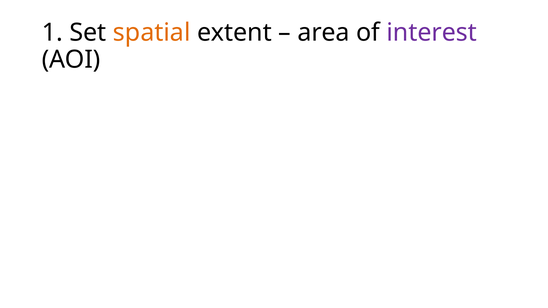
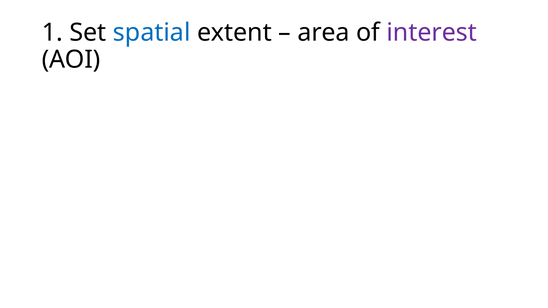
spatial colour: orange -> blue (152, 32)
